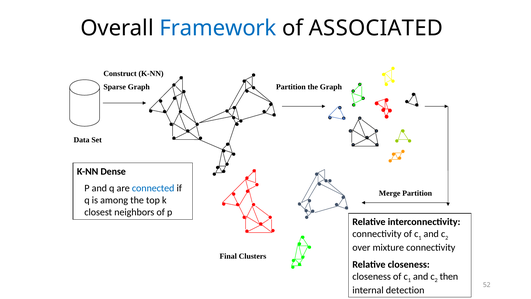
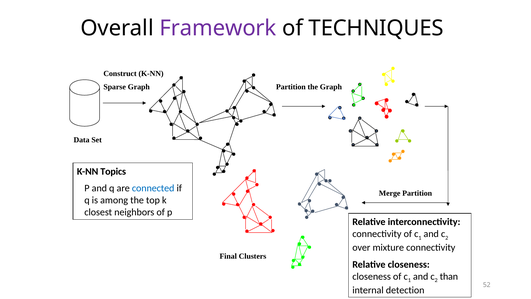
Framework colour: blue -> purple (218, 28)
ASSOCIATED: ASSOCIATED -> TECHNIQUES (376, 28)
Dense: Dense -> Topics (113, 171)
then: then -> than (449, 276)
